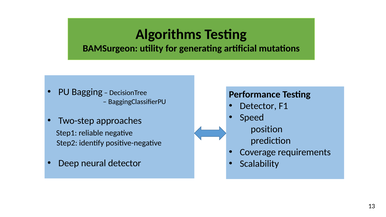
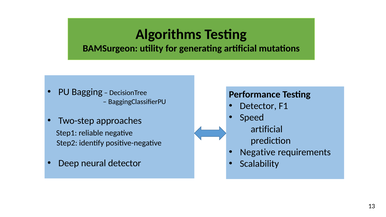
position: position -> artificial (267, 129)
Coverage: Coverage -> Negative (258, 152)
